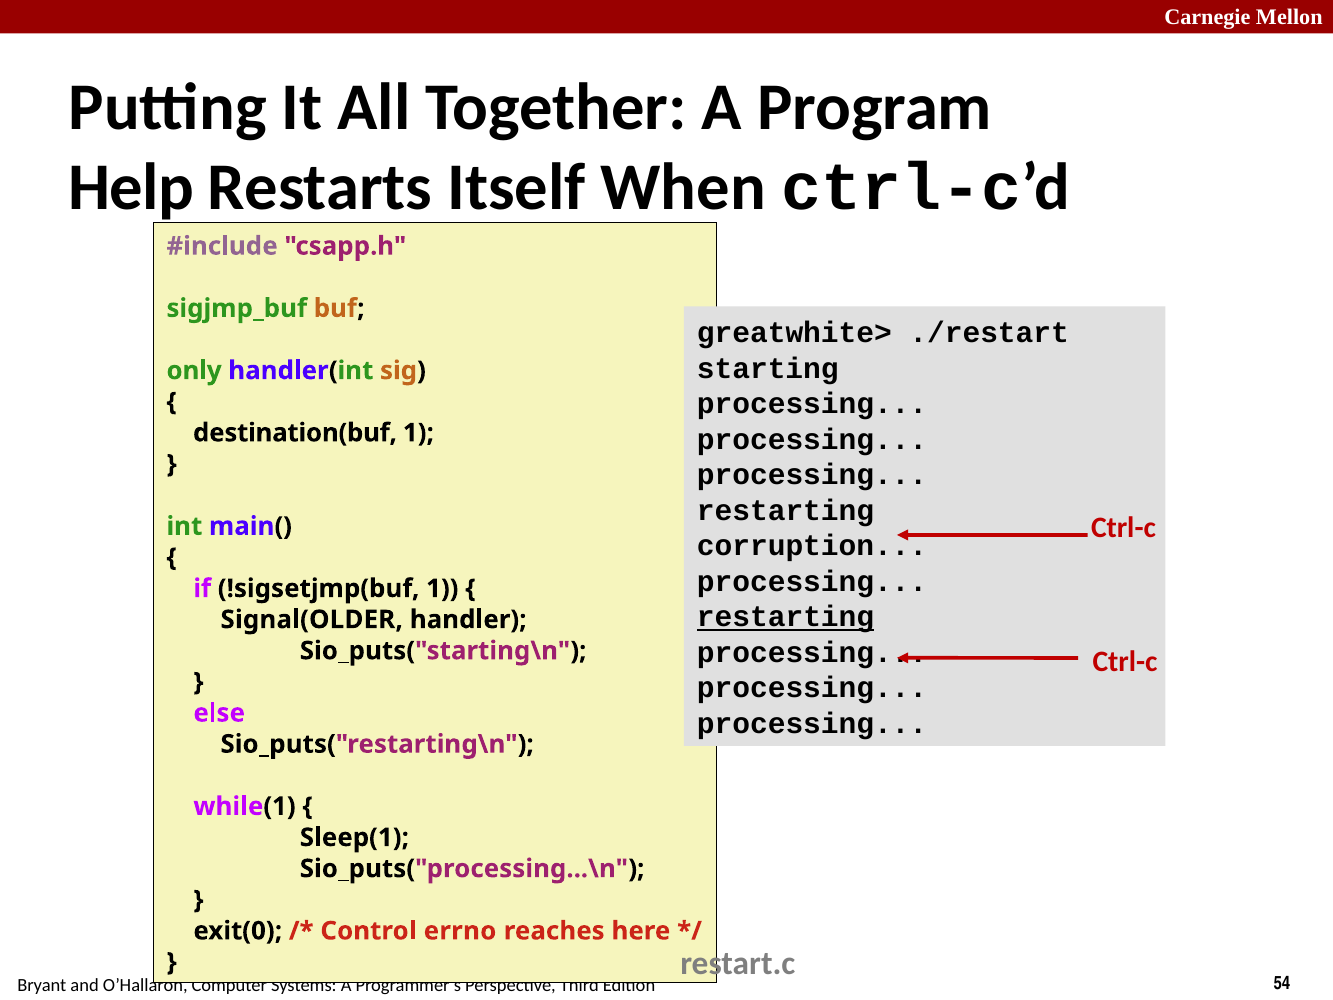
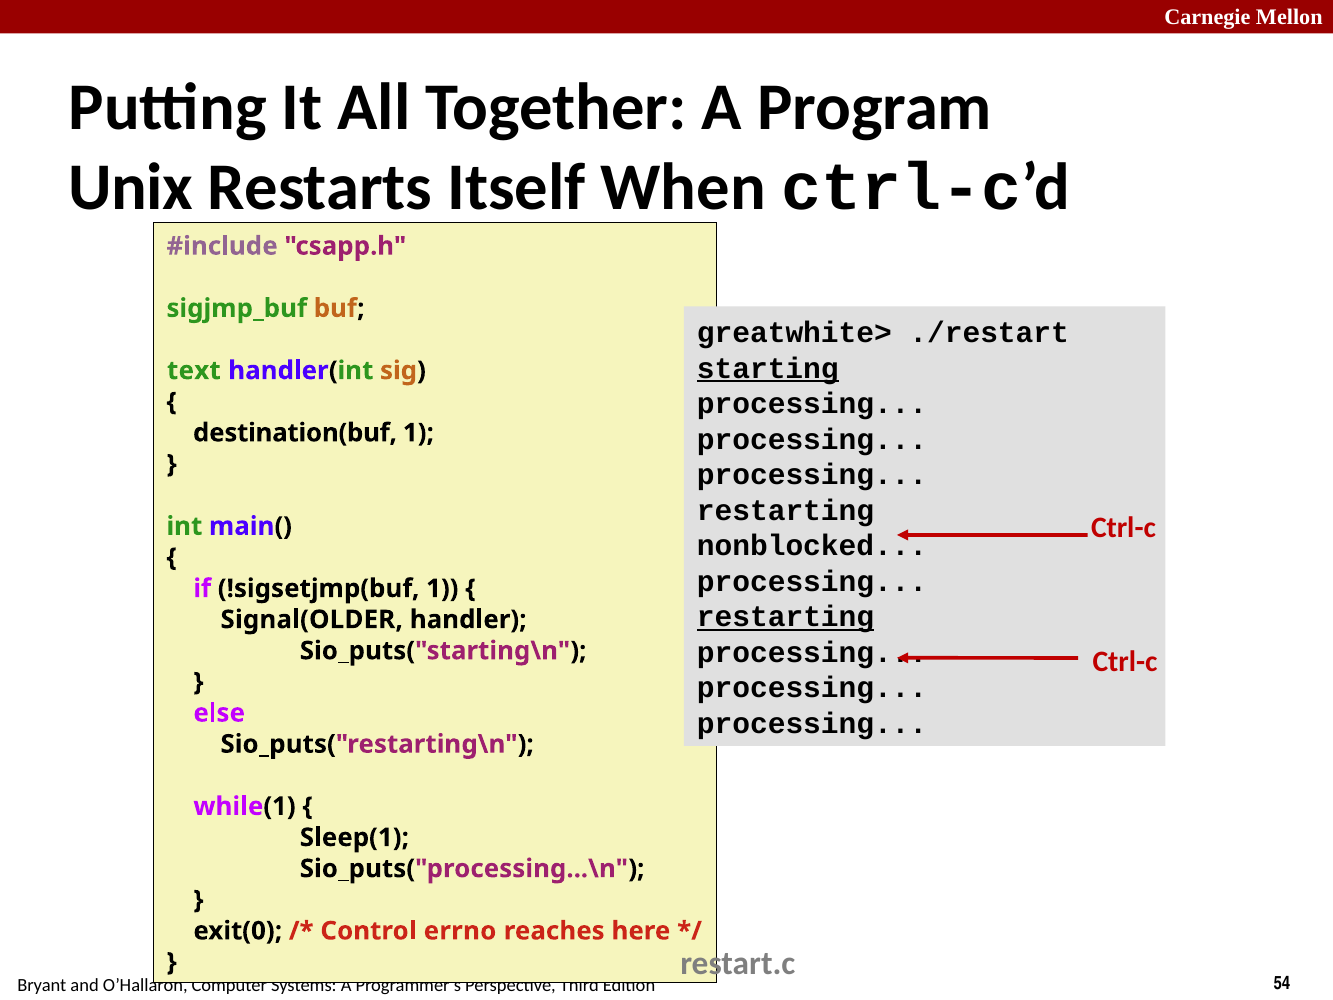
Help: Help -> Unix (131, 187)
starting underline: none -> present (768, 368)
only: only -> text (194, 371)
corruption: corruption -> nonblocked (812, 546)
